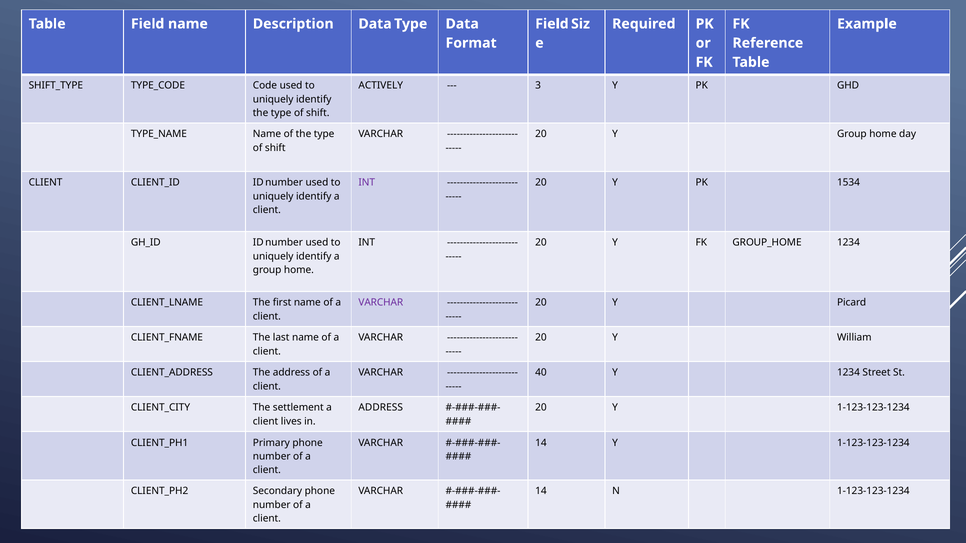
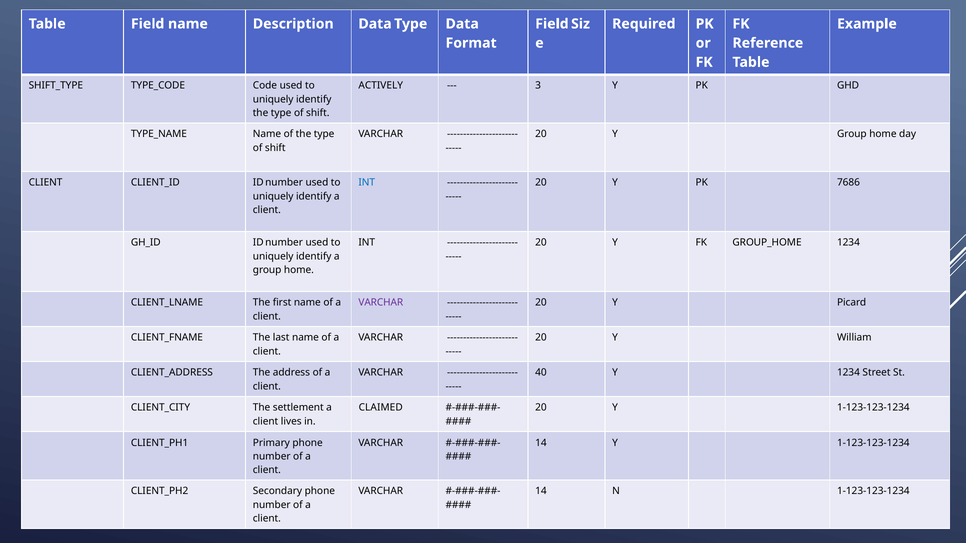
INT colour: purple -> blue (367, 183)
1534: 1534 -> 7686 (848, 183)
ADDRESS: ADDRESS -> CLAIMED (381, 408)
